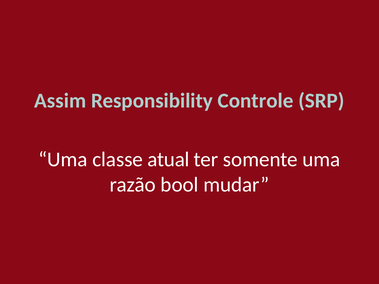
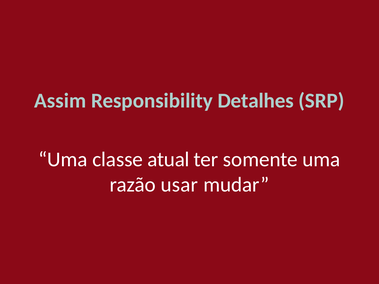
Controle: Controle -> Detalhes (256, 101)
bool: bool -> usar (179, 185)
